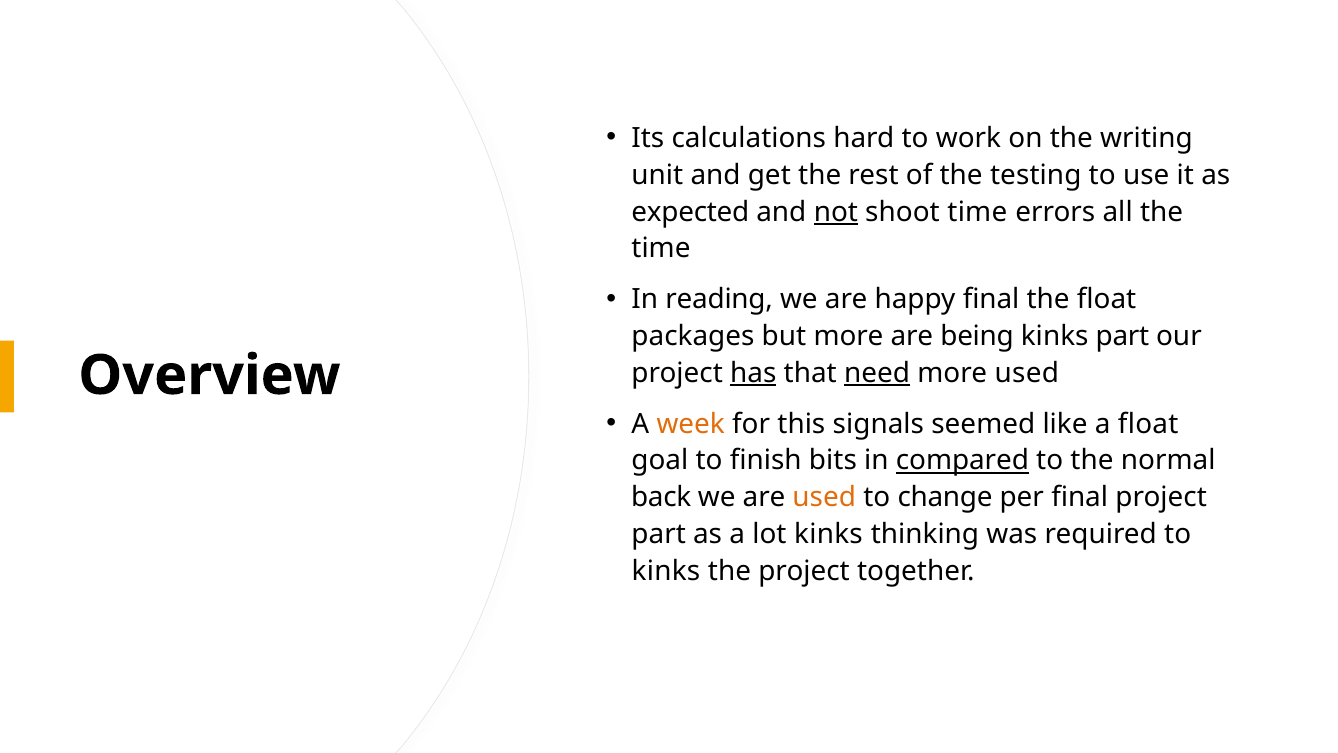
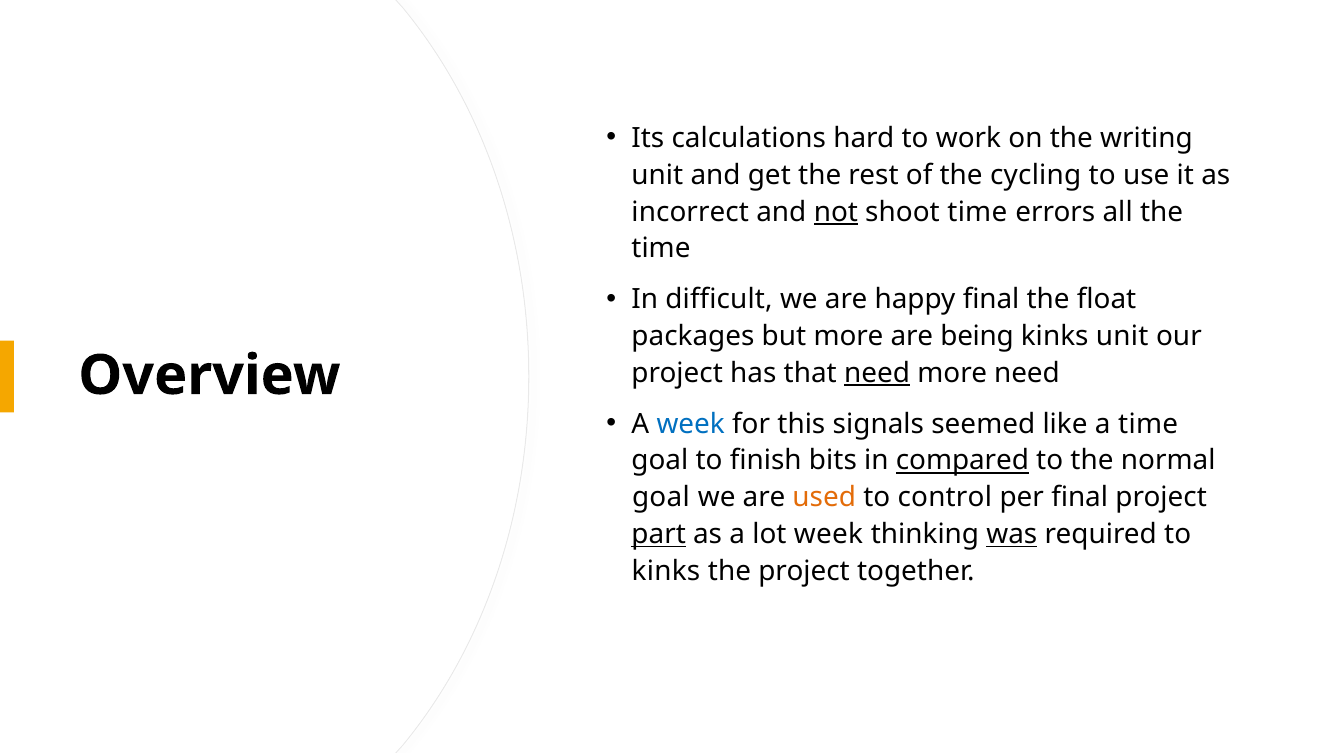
testing: testing -> cycling (1036, 175)
expected: expected -> incorrect (690, 212)
reading: reading -> difficult (719, 299)
kinks part: part -> unit (1122, 336)
has underline: present -> none (753, 373)
more used: used -> need (1027, 373)
week colour: orange -> blue (691, 424)
a float: float -> time (1148, 424)
back: back -> goal (661, 497)
change: change -> control (945, 497)
part underline: none -> present (659, 534)
lot kinks: kinks -> week (828, 534)
was underline: none -> present (1012, 534)
